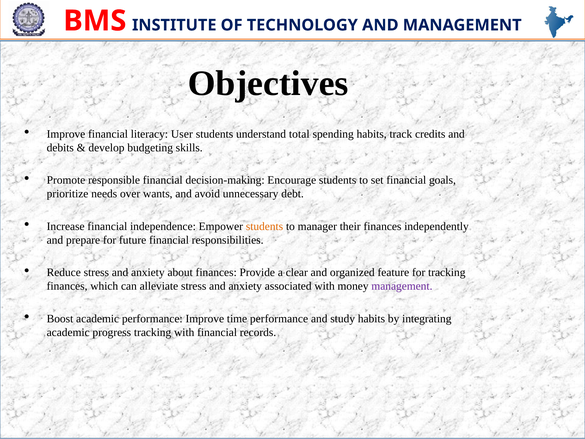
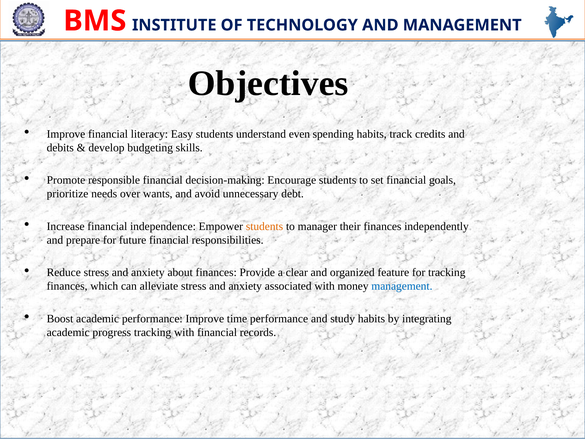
User: User -> Easy (182, 134)
total: total -> even (299, 134)
management colour: purple -> blue (402, 286)
